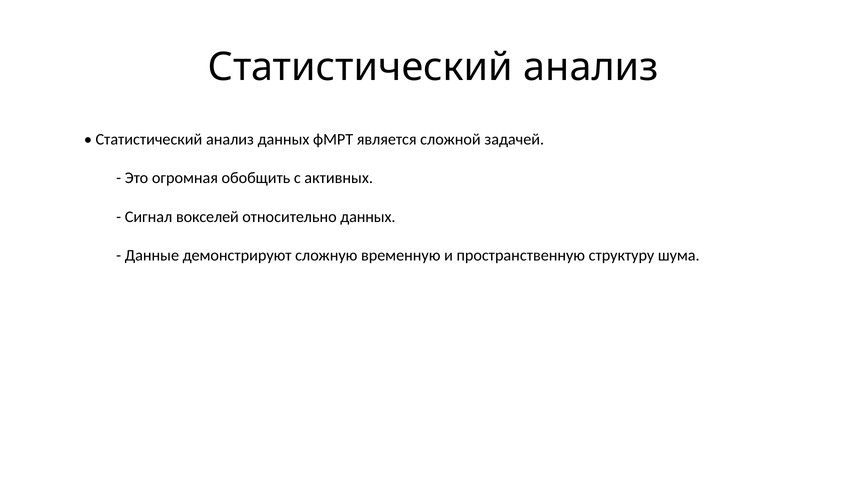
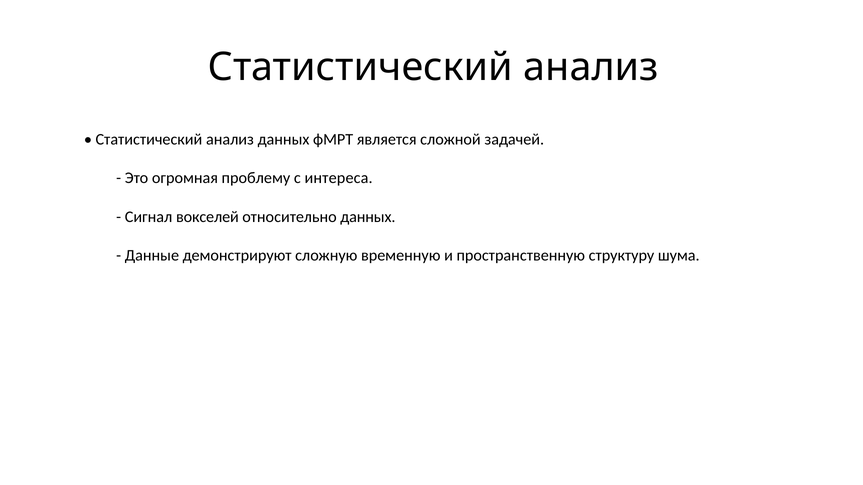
обобщить: обобщить -> проблему (256, 178)
активных: активных -> интереса (339, 178)
